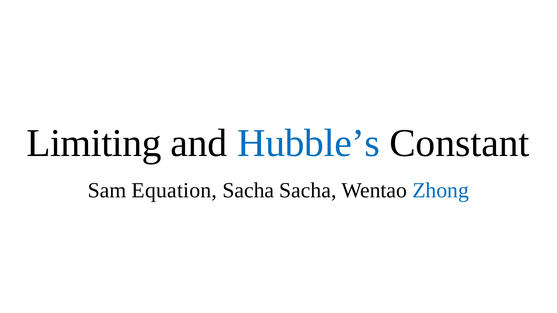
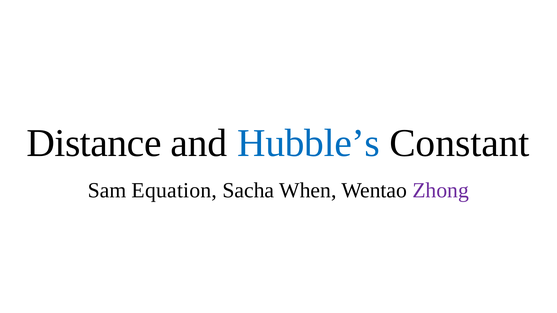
Limiting: Limiting -> Distance (94, 143)
Sacha Sacha: Sacha -> When (308, 190)
Zhong colour: blue -> purple (441, 190)
